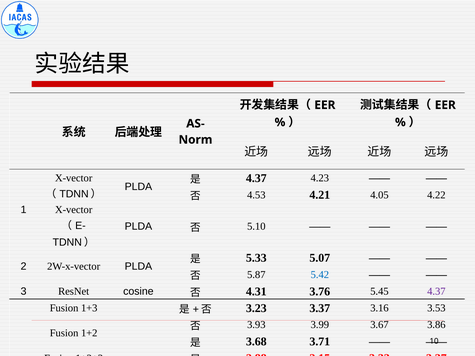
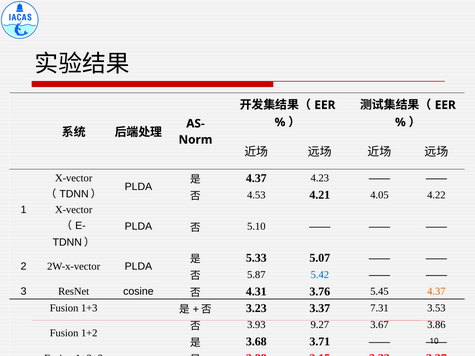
4.37 colour: purple -> orange (436, 292)
3.16: 3.16 -> 7.31 (379, 308)
3.99: 3.99 -> 9.27 (320, 325)
